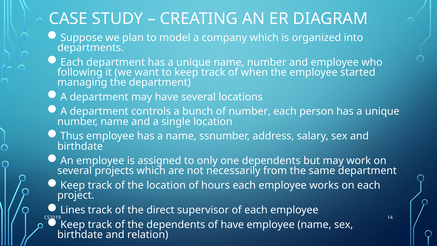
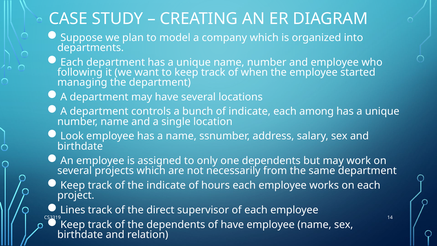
of number: number -> indicate (250, 111)
person: person -> among (317, 111)
Thus: Thus -> Look (72, 136)
the location: location -> indicate (166, 185)
